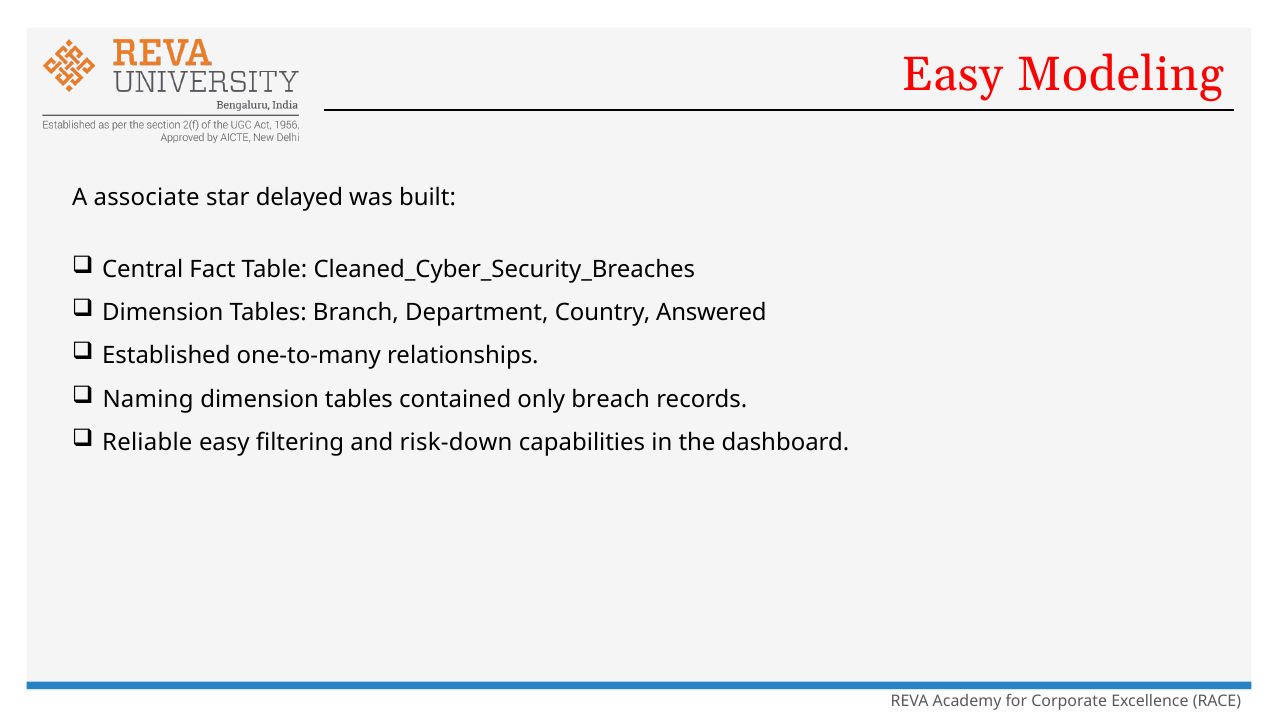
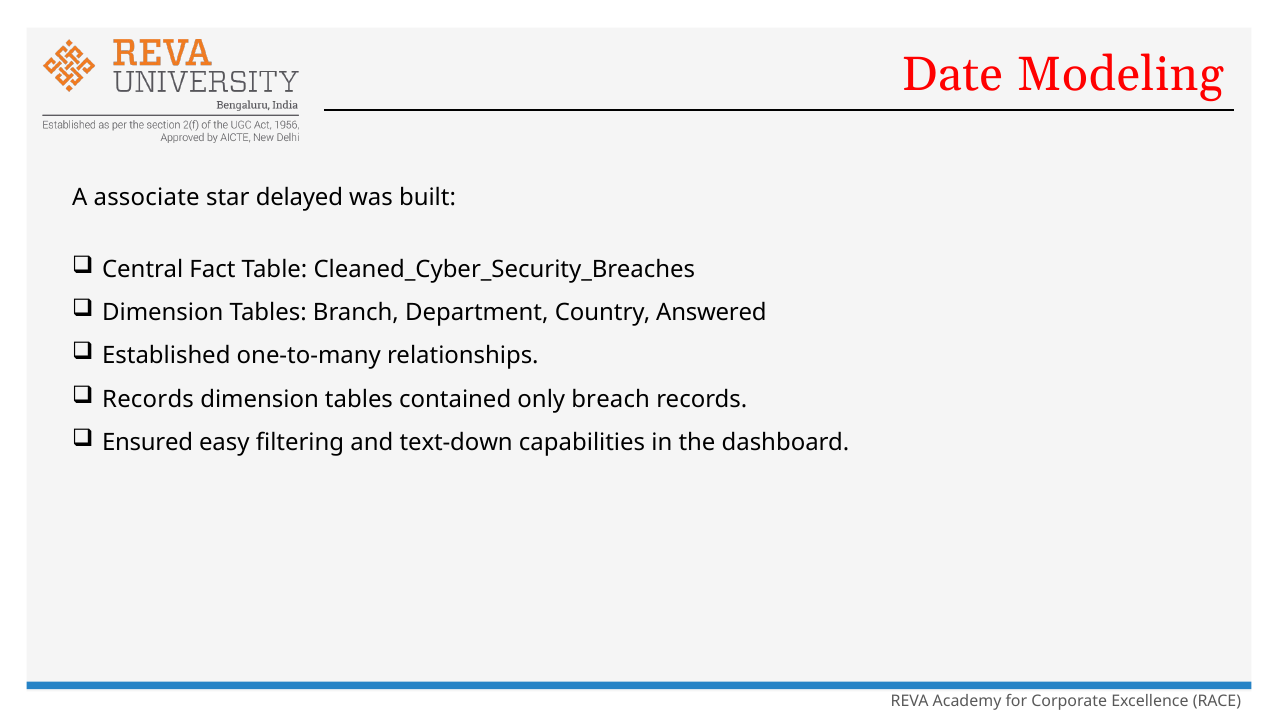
Easy: Easy -> Date (952, 75)
Naming: Naming -> Records (148, 399)
Reliable: Reliable -> Ensured (148, 442)
risk-down: risk-down -> text-down (456, 442)
